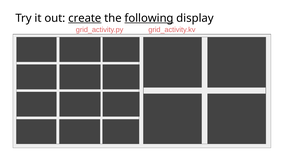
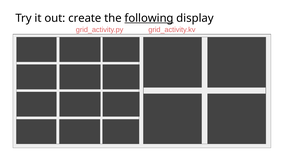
create underline: present -> none (85, 18)
